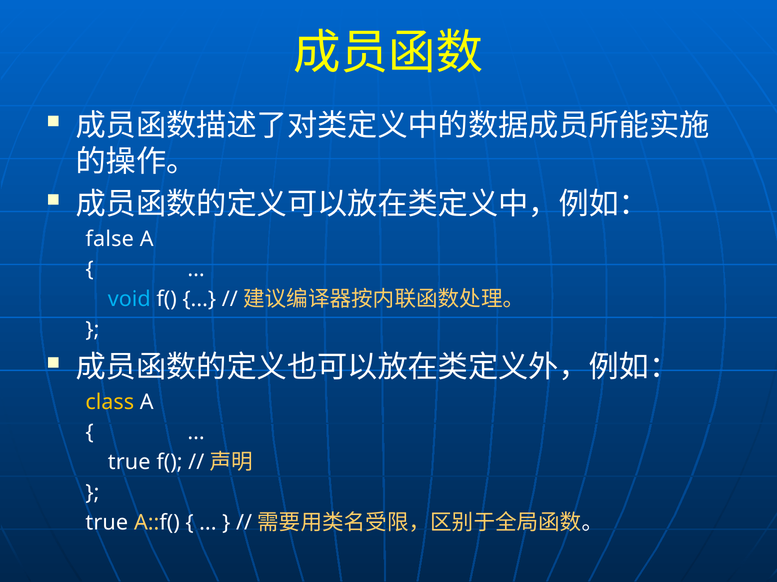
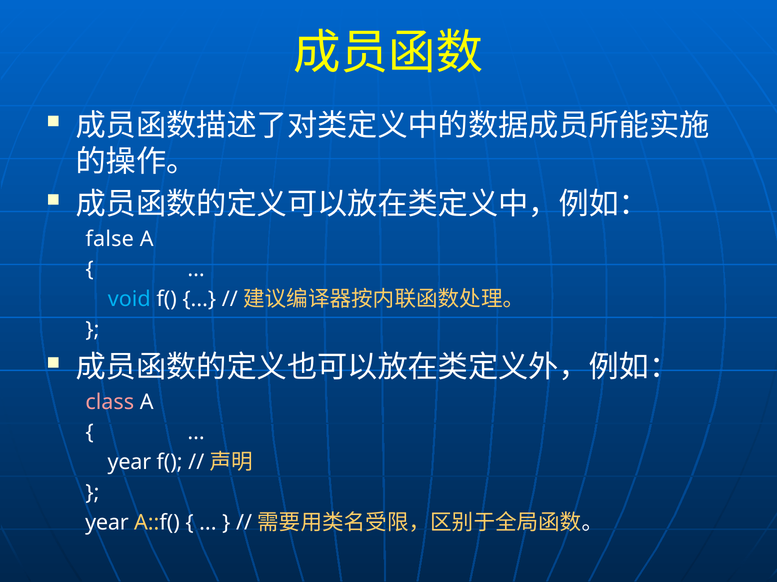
class colour: yellow -> pink (110, 403)
true: true -> year (129, 463)
true: true -> year (107, 523)
